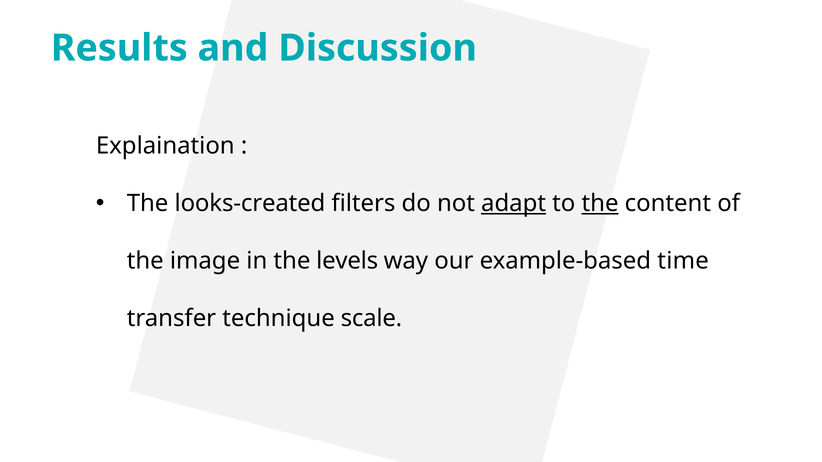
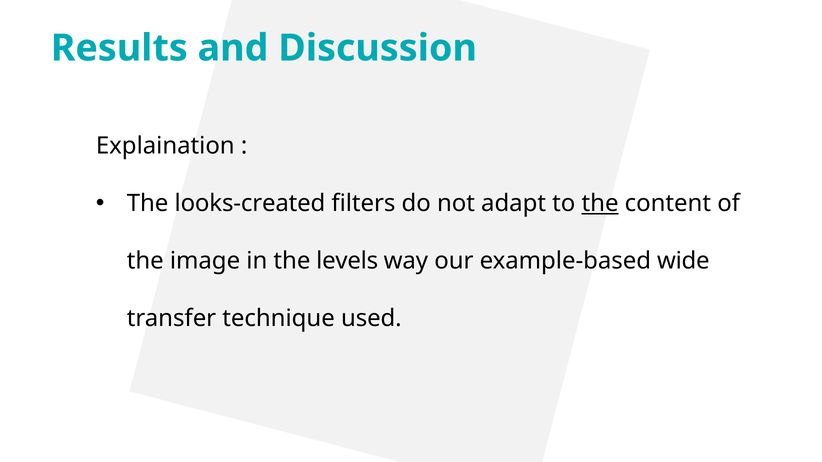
adapt underline: present -> none (514, 204)
time: time -> wide (683, 261)
scale: scale -> used (371, 319)
